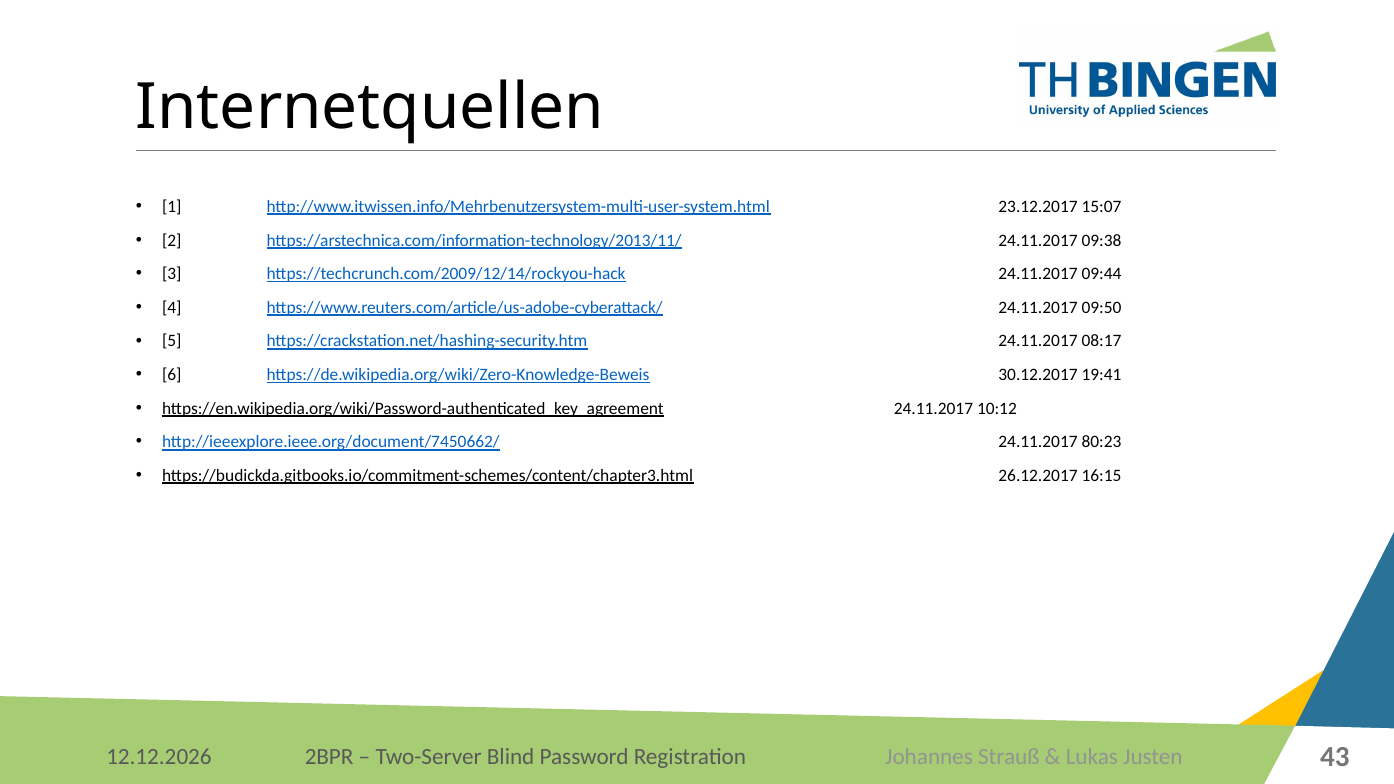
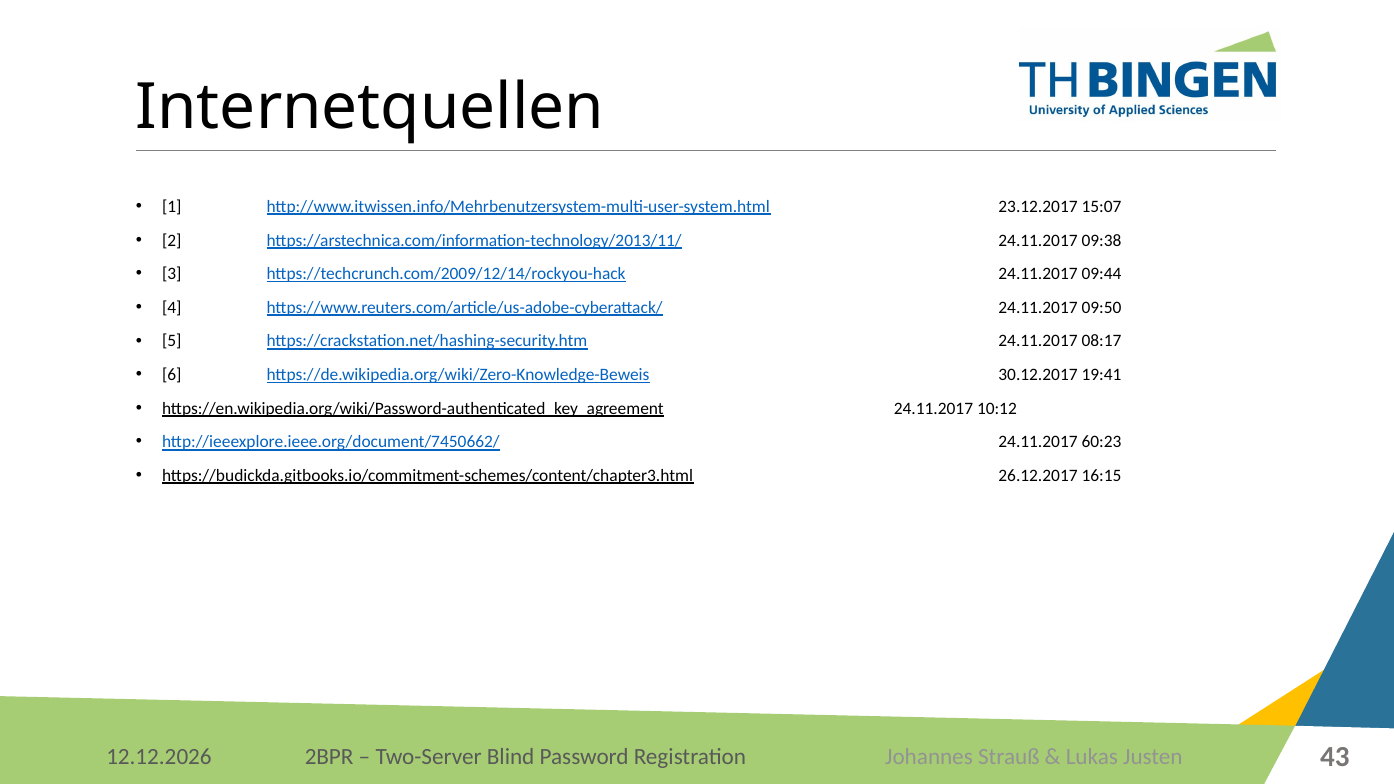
80:23: 80:23 -> 60:23 (1102, 442)
